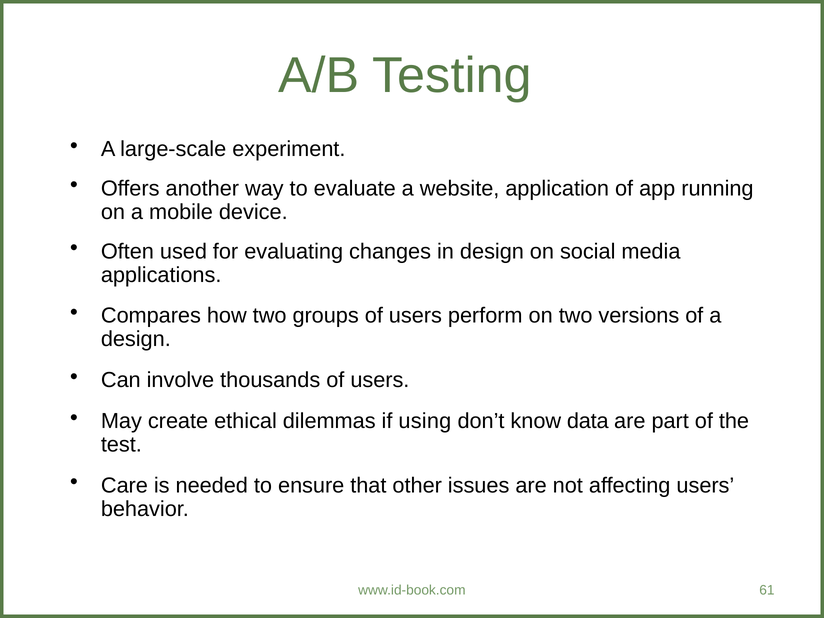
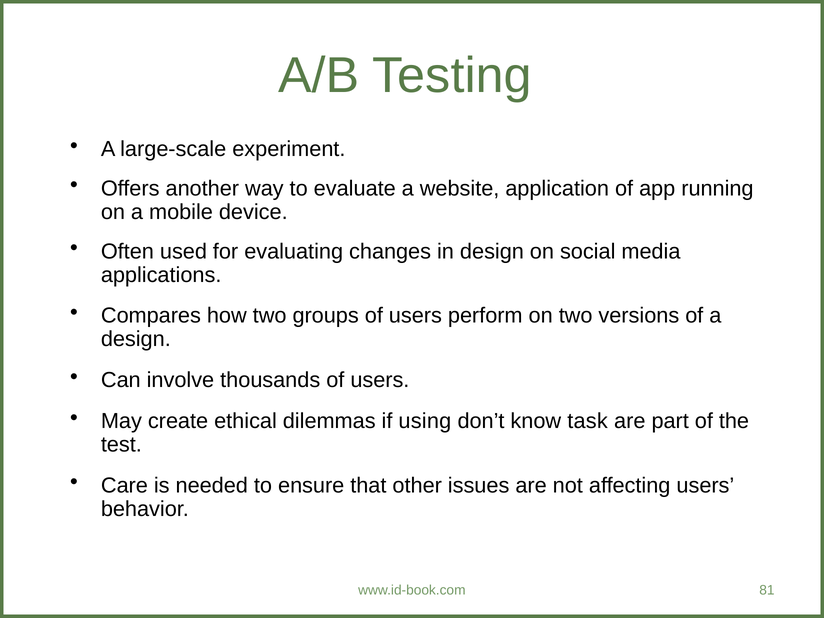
data: data -> task (588, 421)
61: 61 -> 81 (767, 590)
